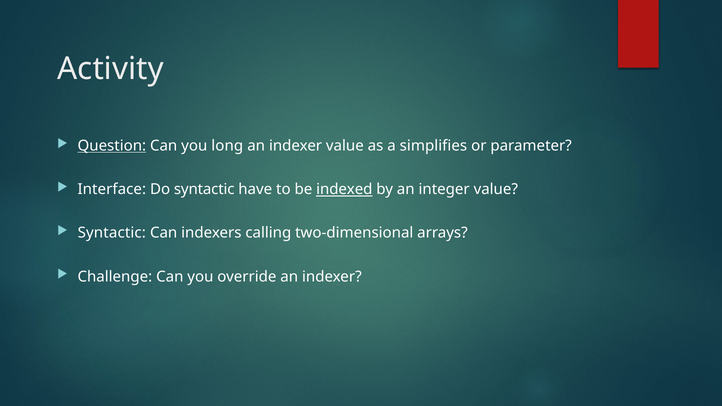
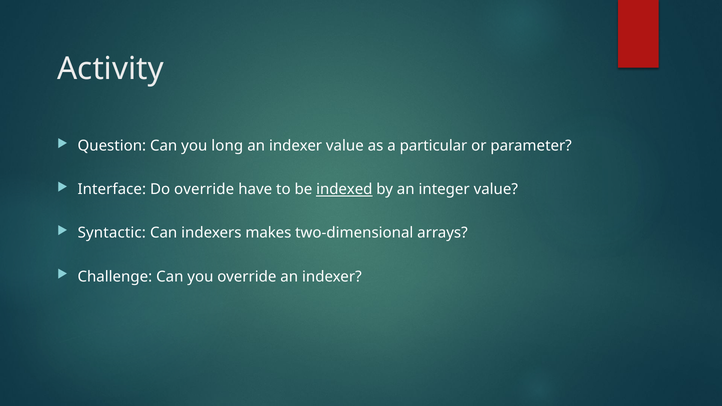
Question underline: present -> none (112, 146)
simplifies: simplifies -> particular (433, 146)
Do syntactic: syntactic -> override (204, 189)
calling: calling -> makes (268, 233)
